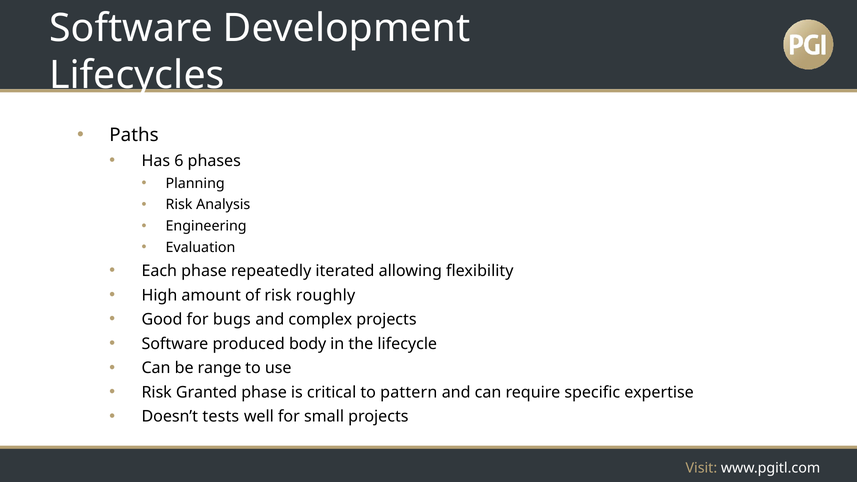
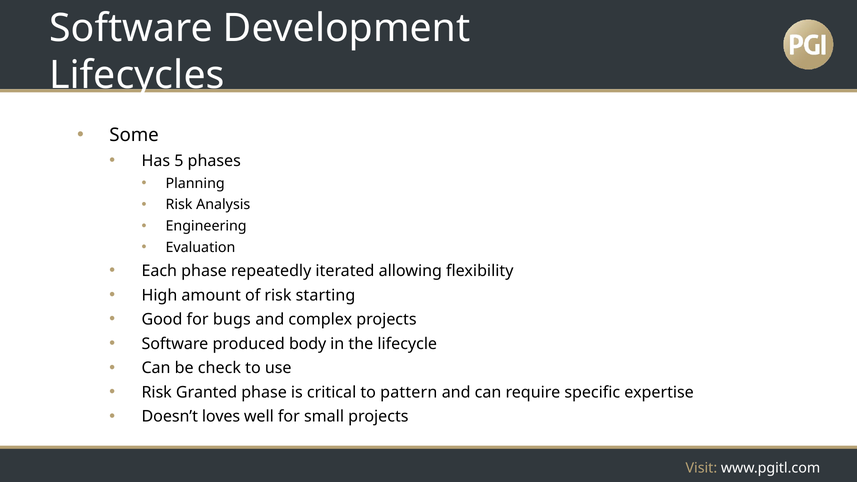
Paths: Paths -> Some (134, 135)
6: 6 -> 5 (179, 161)
roughly: roughly -> starting (326, 295)
range: range -> check (219, 368)
tests: tests -> loves (221, 417)
